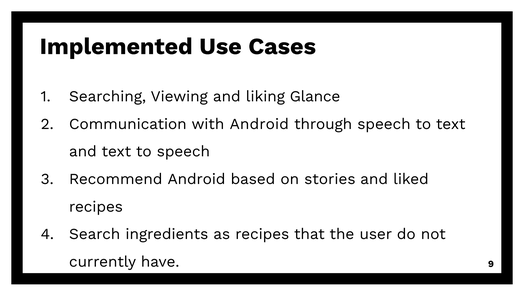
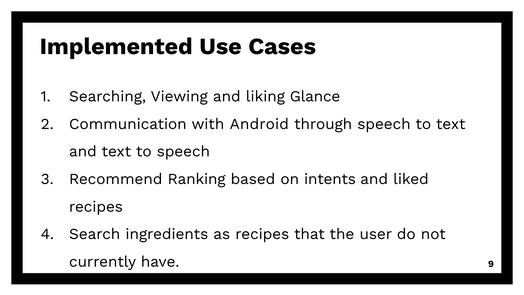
Recommend Android: Android -> Ranking (197, 179)
stories: stories -> intents (330, 179)
